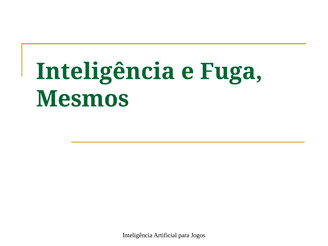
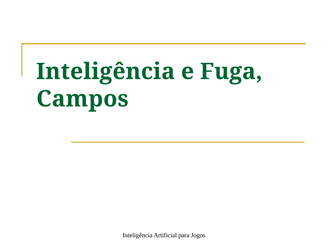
Mesmos: Mesmos -> Campos (82, 99)
